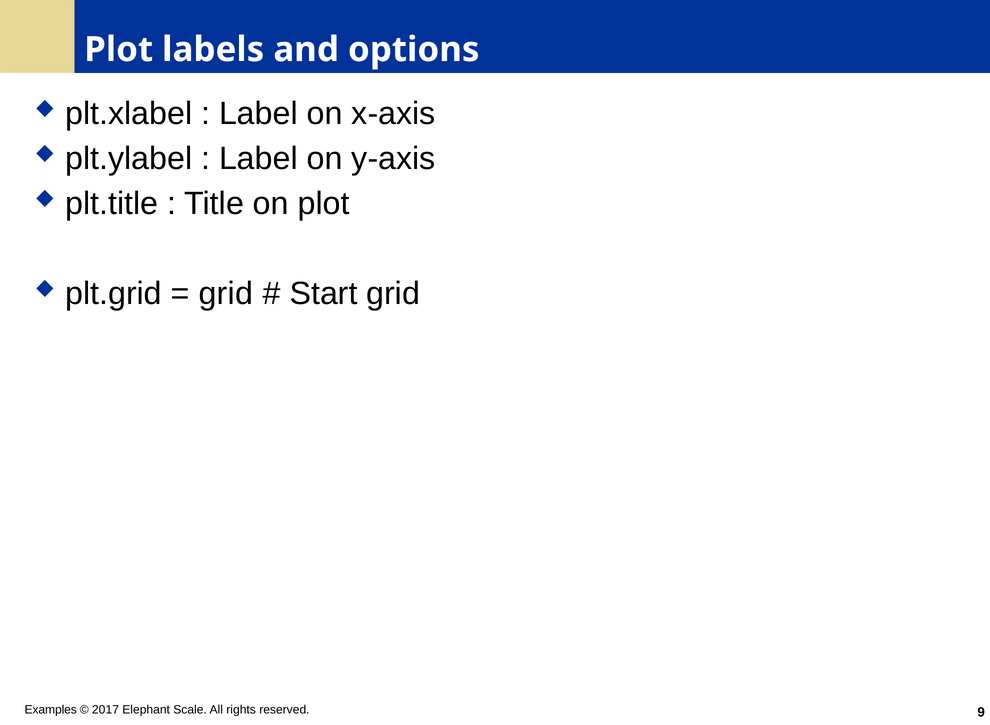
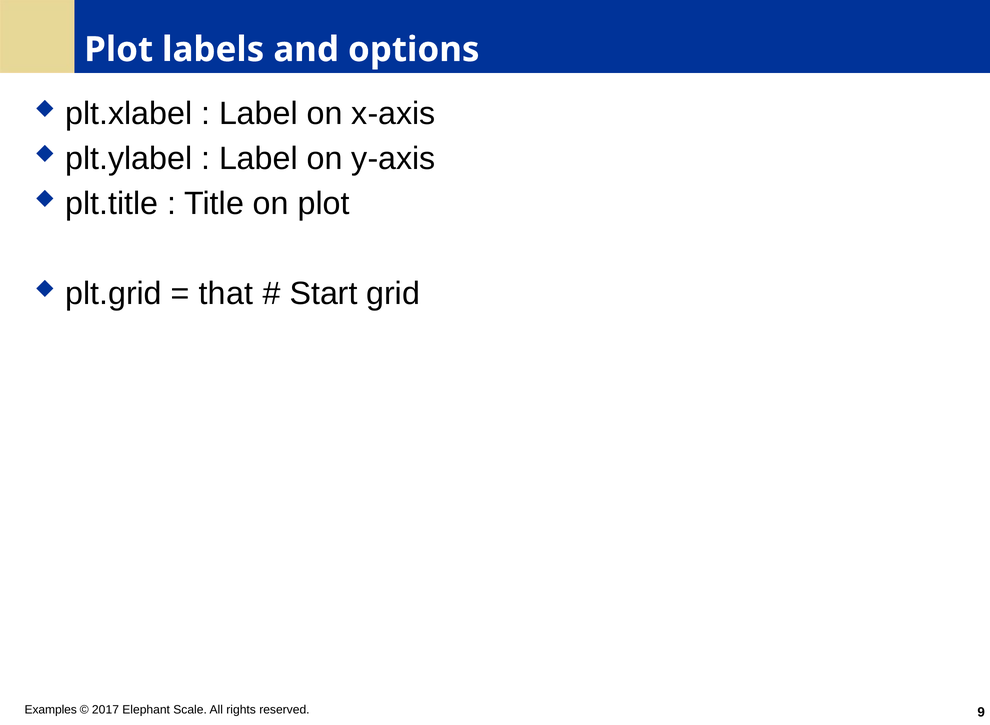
grid: grid -> that (226, 294)
